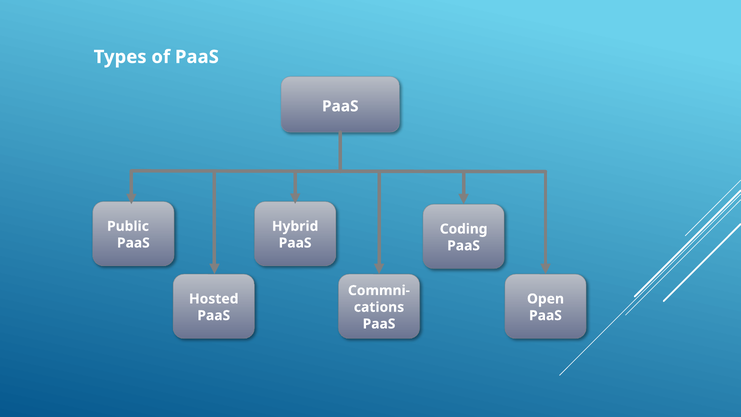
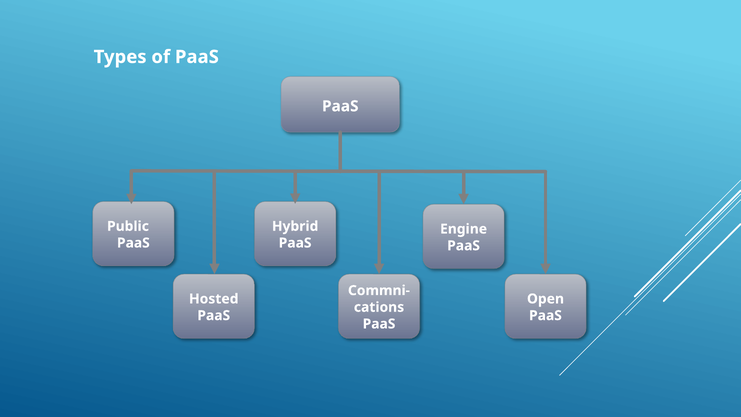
Coding: Coding -> Engine (464, 229)
